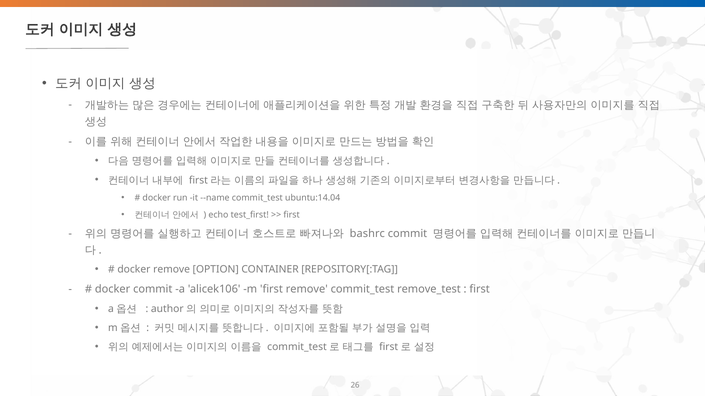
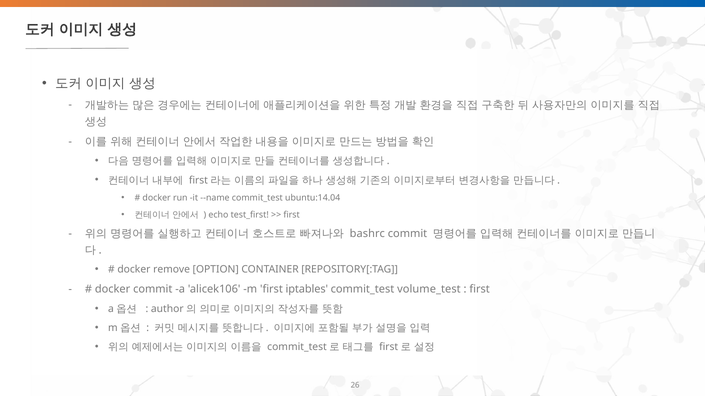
first remove: remove -> iptables (307, 290)
remove_test: remove_test -> volume_test (429, 290)
